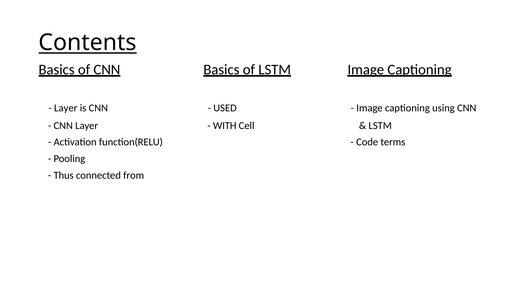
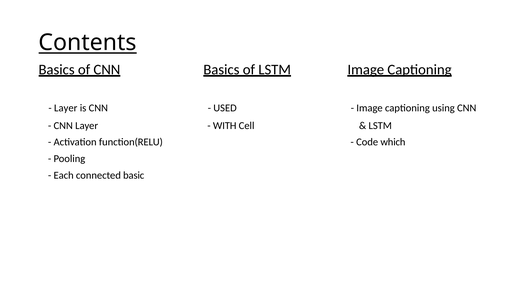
terms: terms -> which (393, 142)
Thus: Thus -> Each (64, 175)
from: from -> basic (134, 175)
